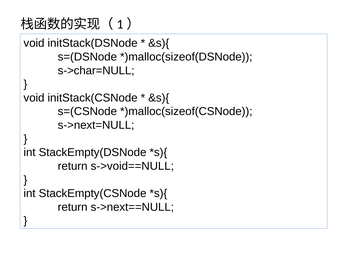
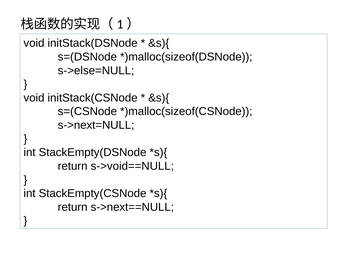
s->char=NULL: s->char=NULL -> s->else=NULL (96, 71)
